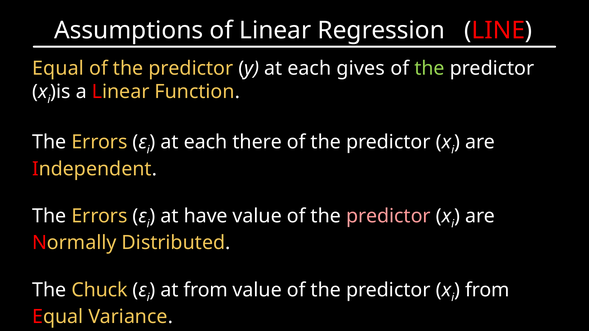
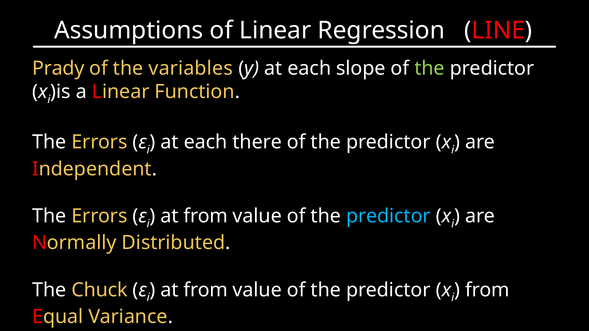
Equal: Equal -> Prady (58, 68)
predictor: predictor -> variables (191, 68)
gives: gives -> slope (361, 68)
have: have -> from (206, 216)
predictor colour: pink -> light blue (388, 216)
